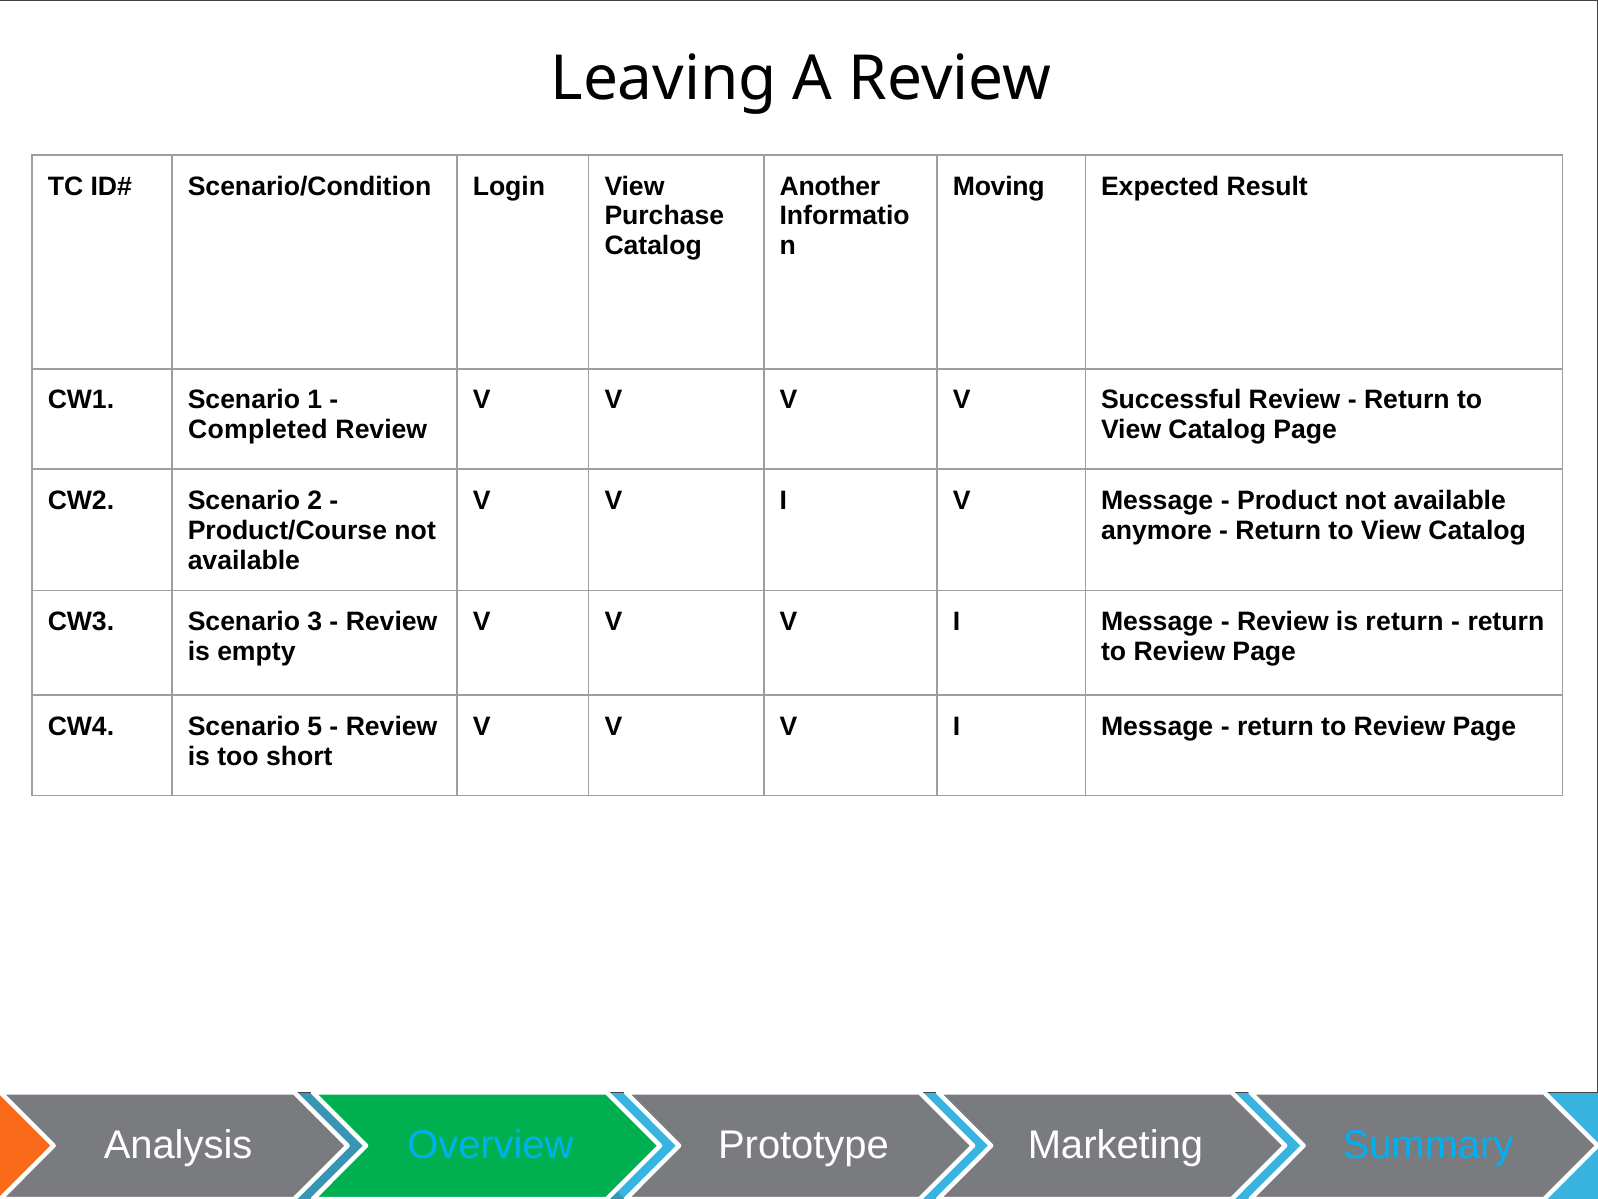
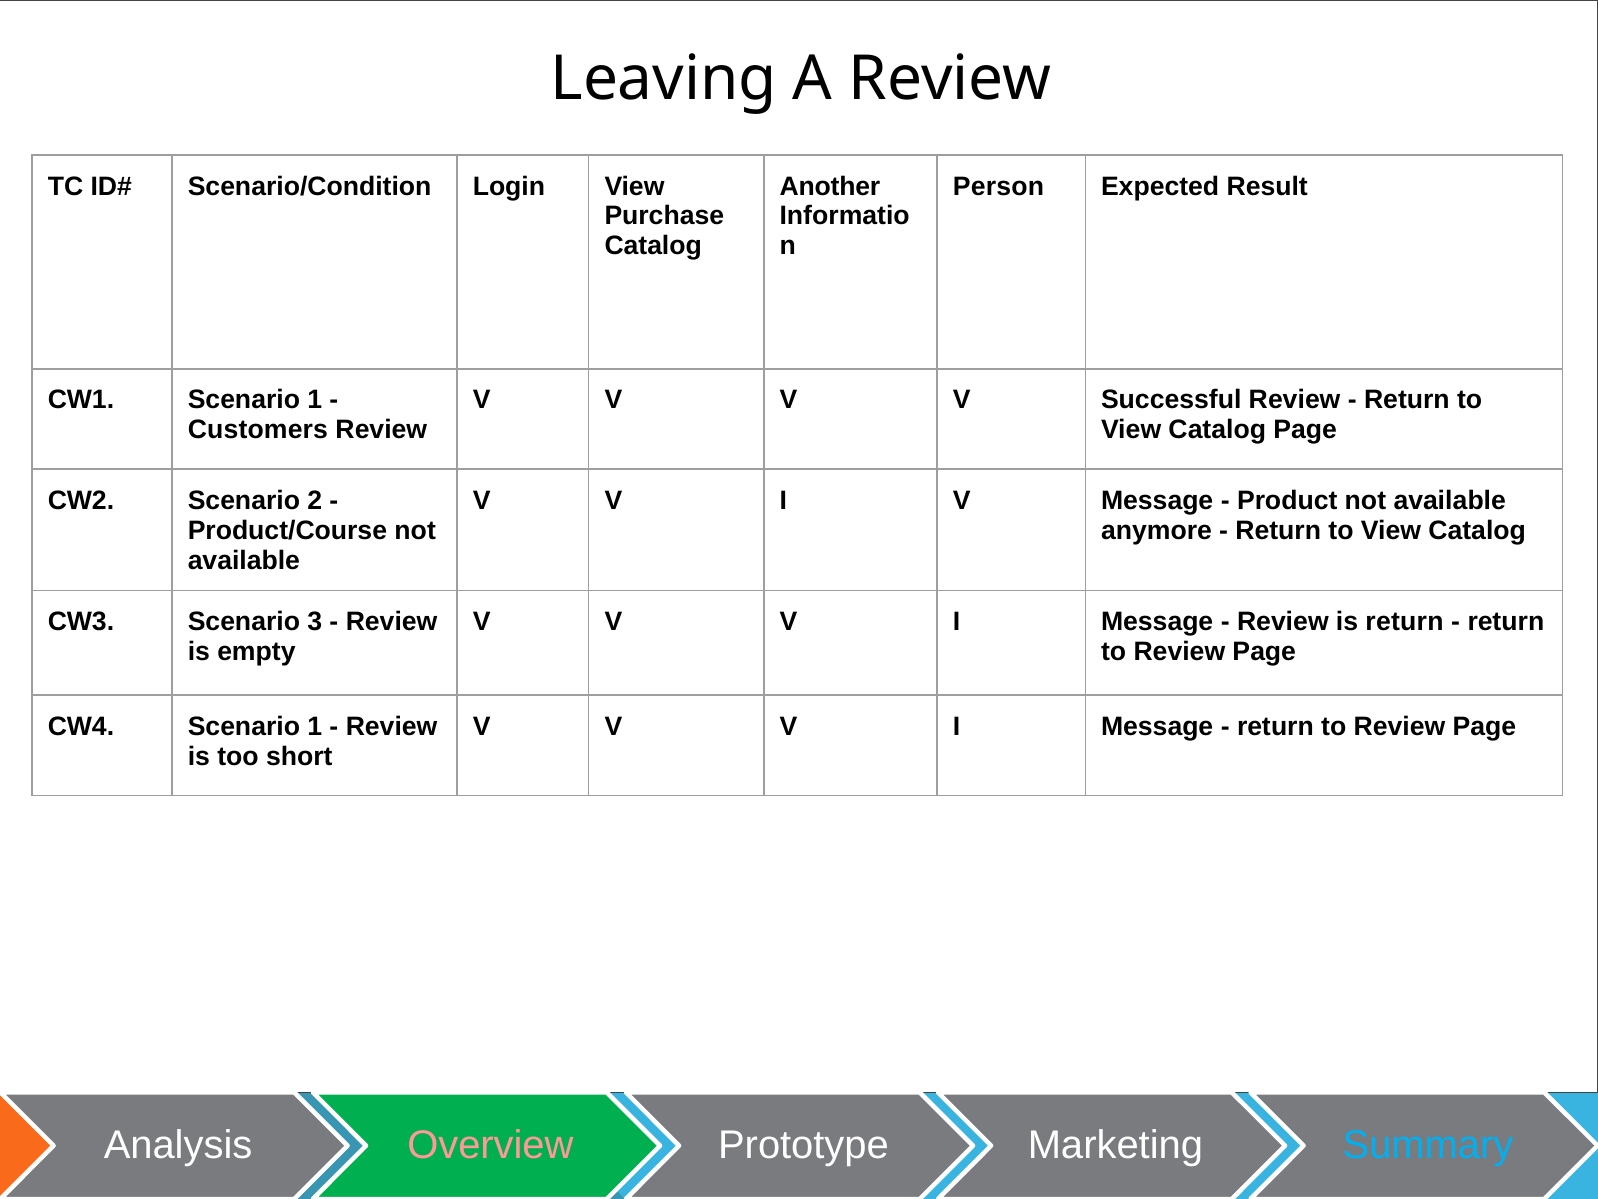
Moving: Moving -> Person (998, 186)
Completed: Completed -> Customers (258, 430)
CW4 Scenario 5: 5 -> 1 (315, 726)
Overview colour: light blue -> pink (490, 1145)
